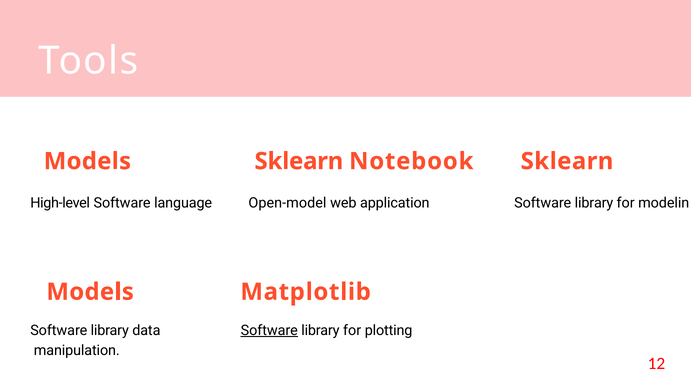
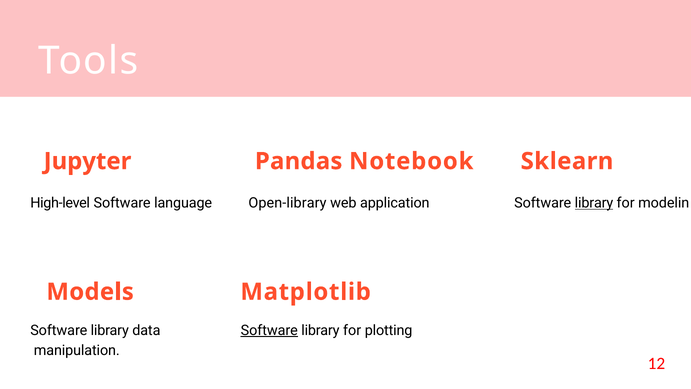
Models: Models -> Jupyter (88, 161)
Sklearn: Sklearn -> Pandas (299, 161)
Open-model: Open-model -> Open-library (287, 203)
library underline: none -> present (594, 203)
